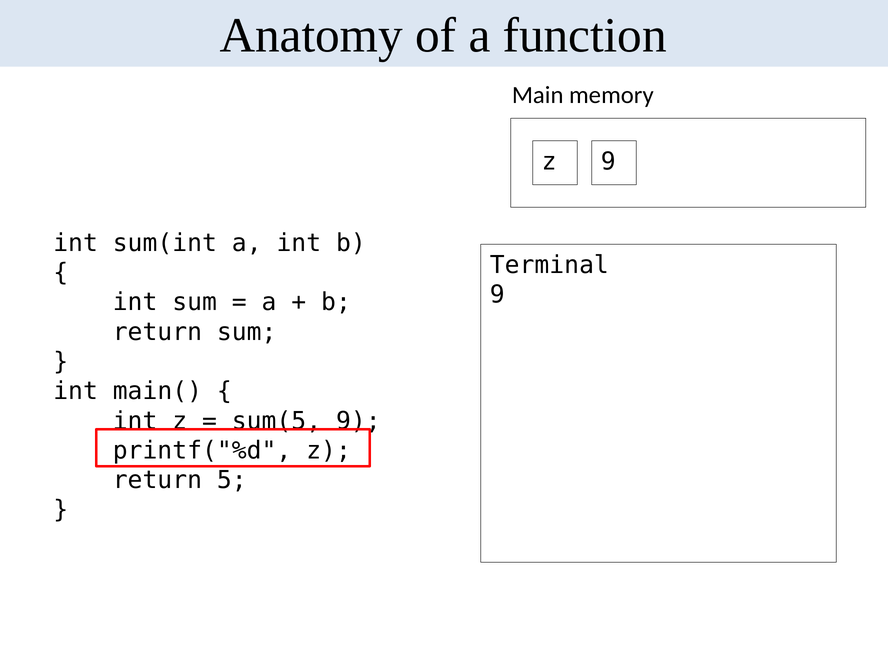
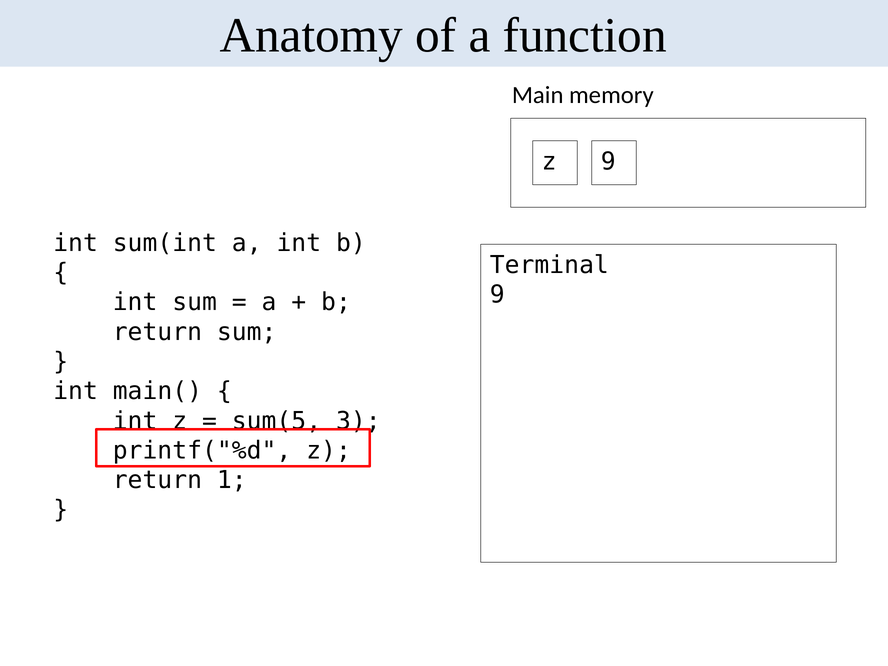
sum(5 9: 9 -> 3 (358, 421)
5: 5 -> 1 (232, 480)
